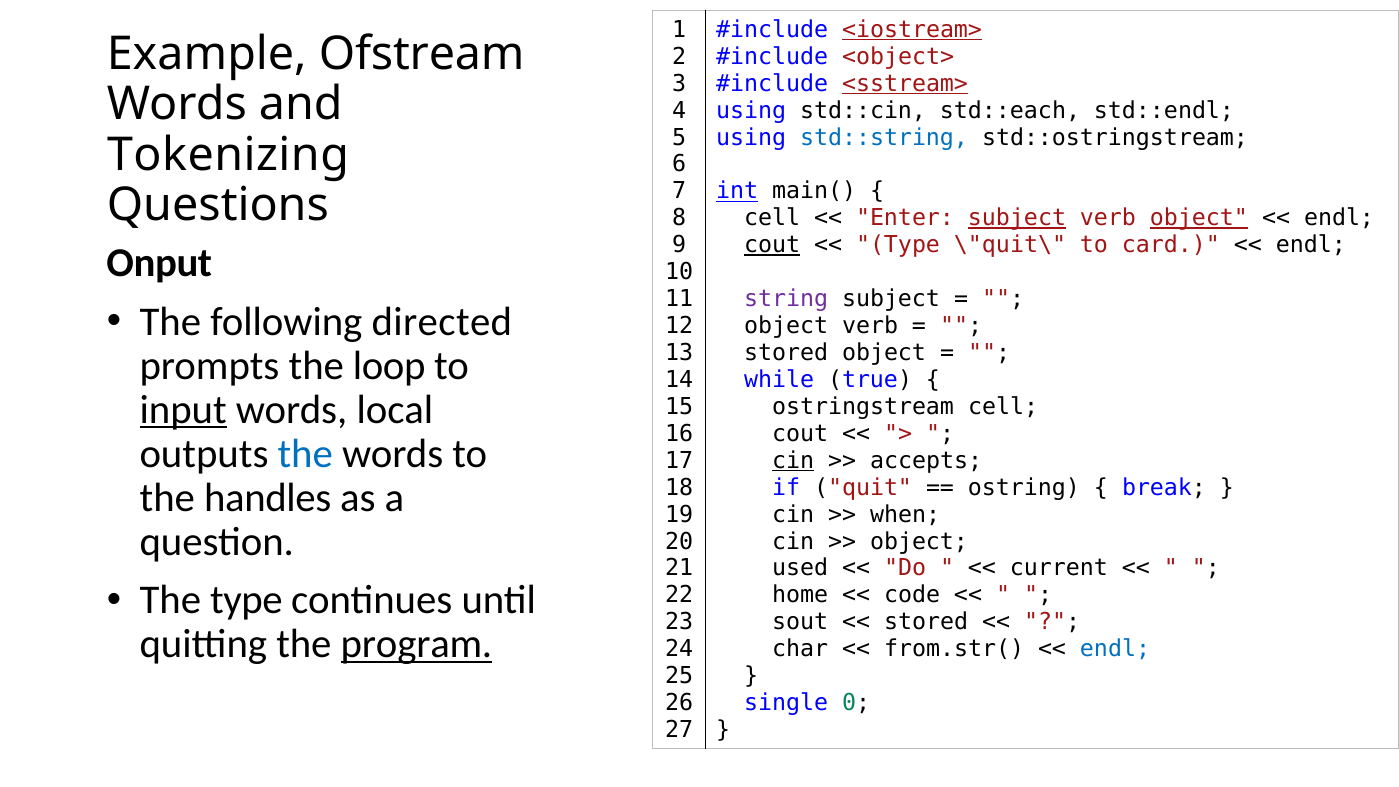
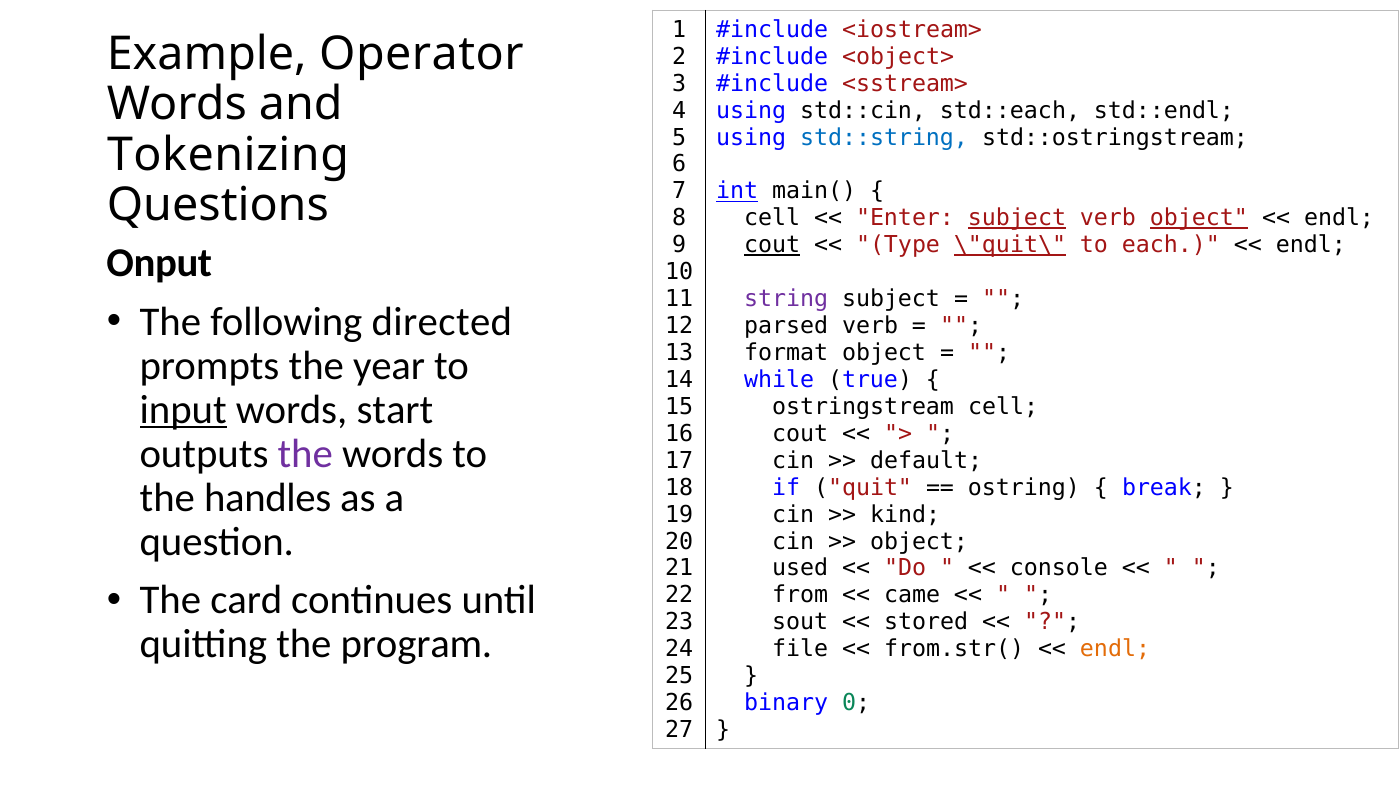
<iostream> underline: present -> none (912, 30)
Ofstream: Ofstream -> Operator (421, 54)
<sstream> underline: present -> none (905, 83)
\"quit\ underline: none -> present (1010, 245)
card: card -> each (1171, 245)
object: object -> parsed (786, 326)
stored: stored -> format (786, 353)
loop: loop -> year (389, 366)
local: local -> start (395, 410)
the colour: blue -> purple (305, 454)
cin underline: present -> none (793, 461)
accepts: accepts -> default (926, 461)
when: when -> kind (905, 514)
current: current -> console (1059, 568)
The type: type -> card (246, 600)
home: home -> from (800, 595)
code: code -> came (912, 595)
program underline: present -> none (417, 644)
char: char -> file (800, 649)
endl colour: blue -> orange (1115, 649)
single: single -> binary (786, 703)
